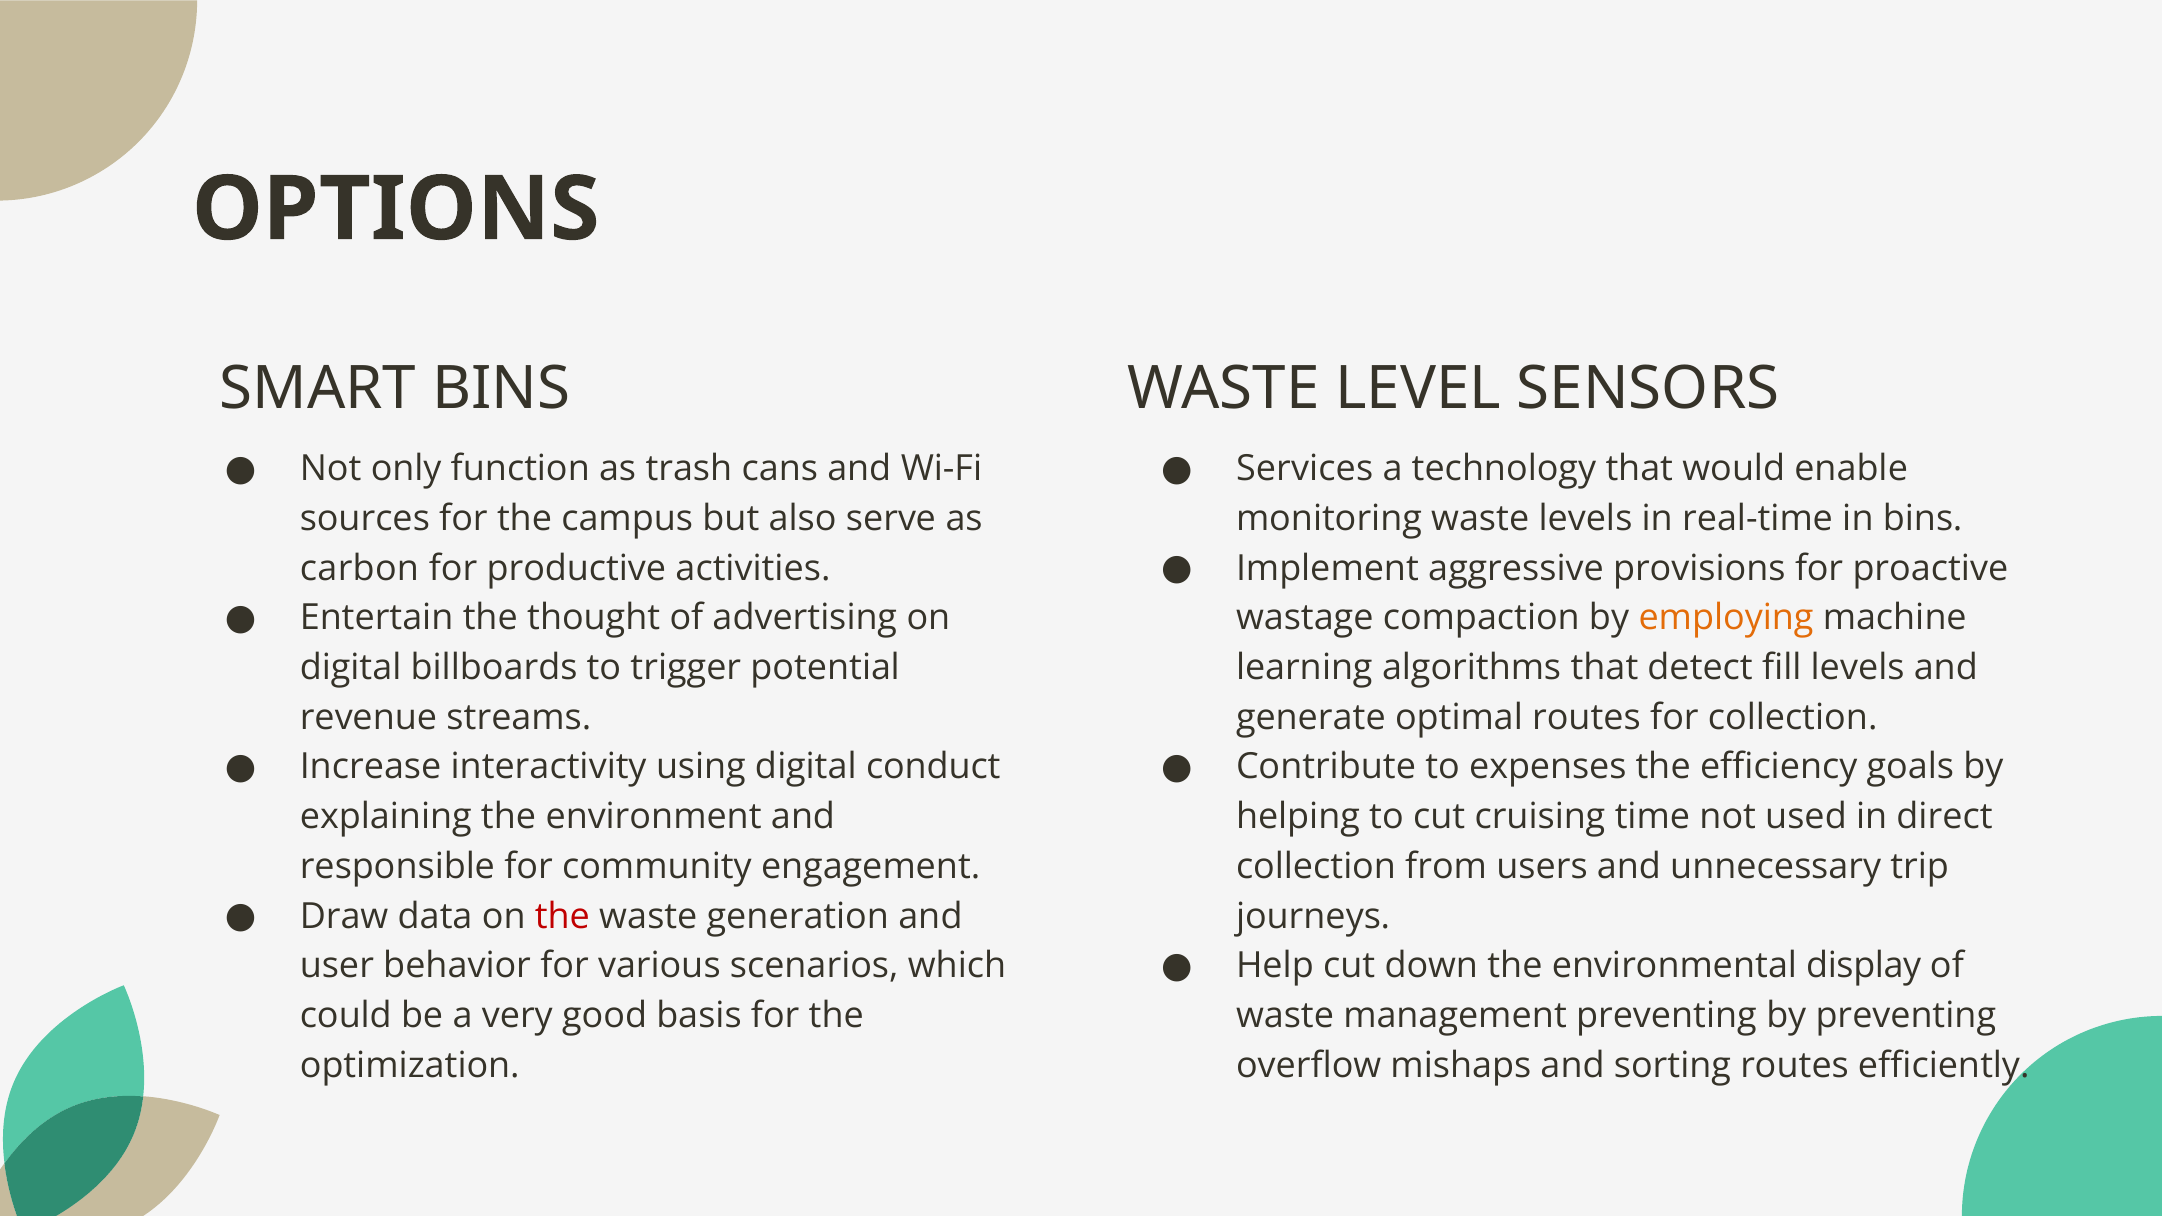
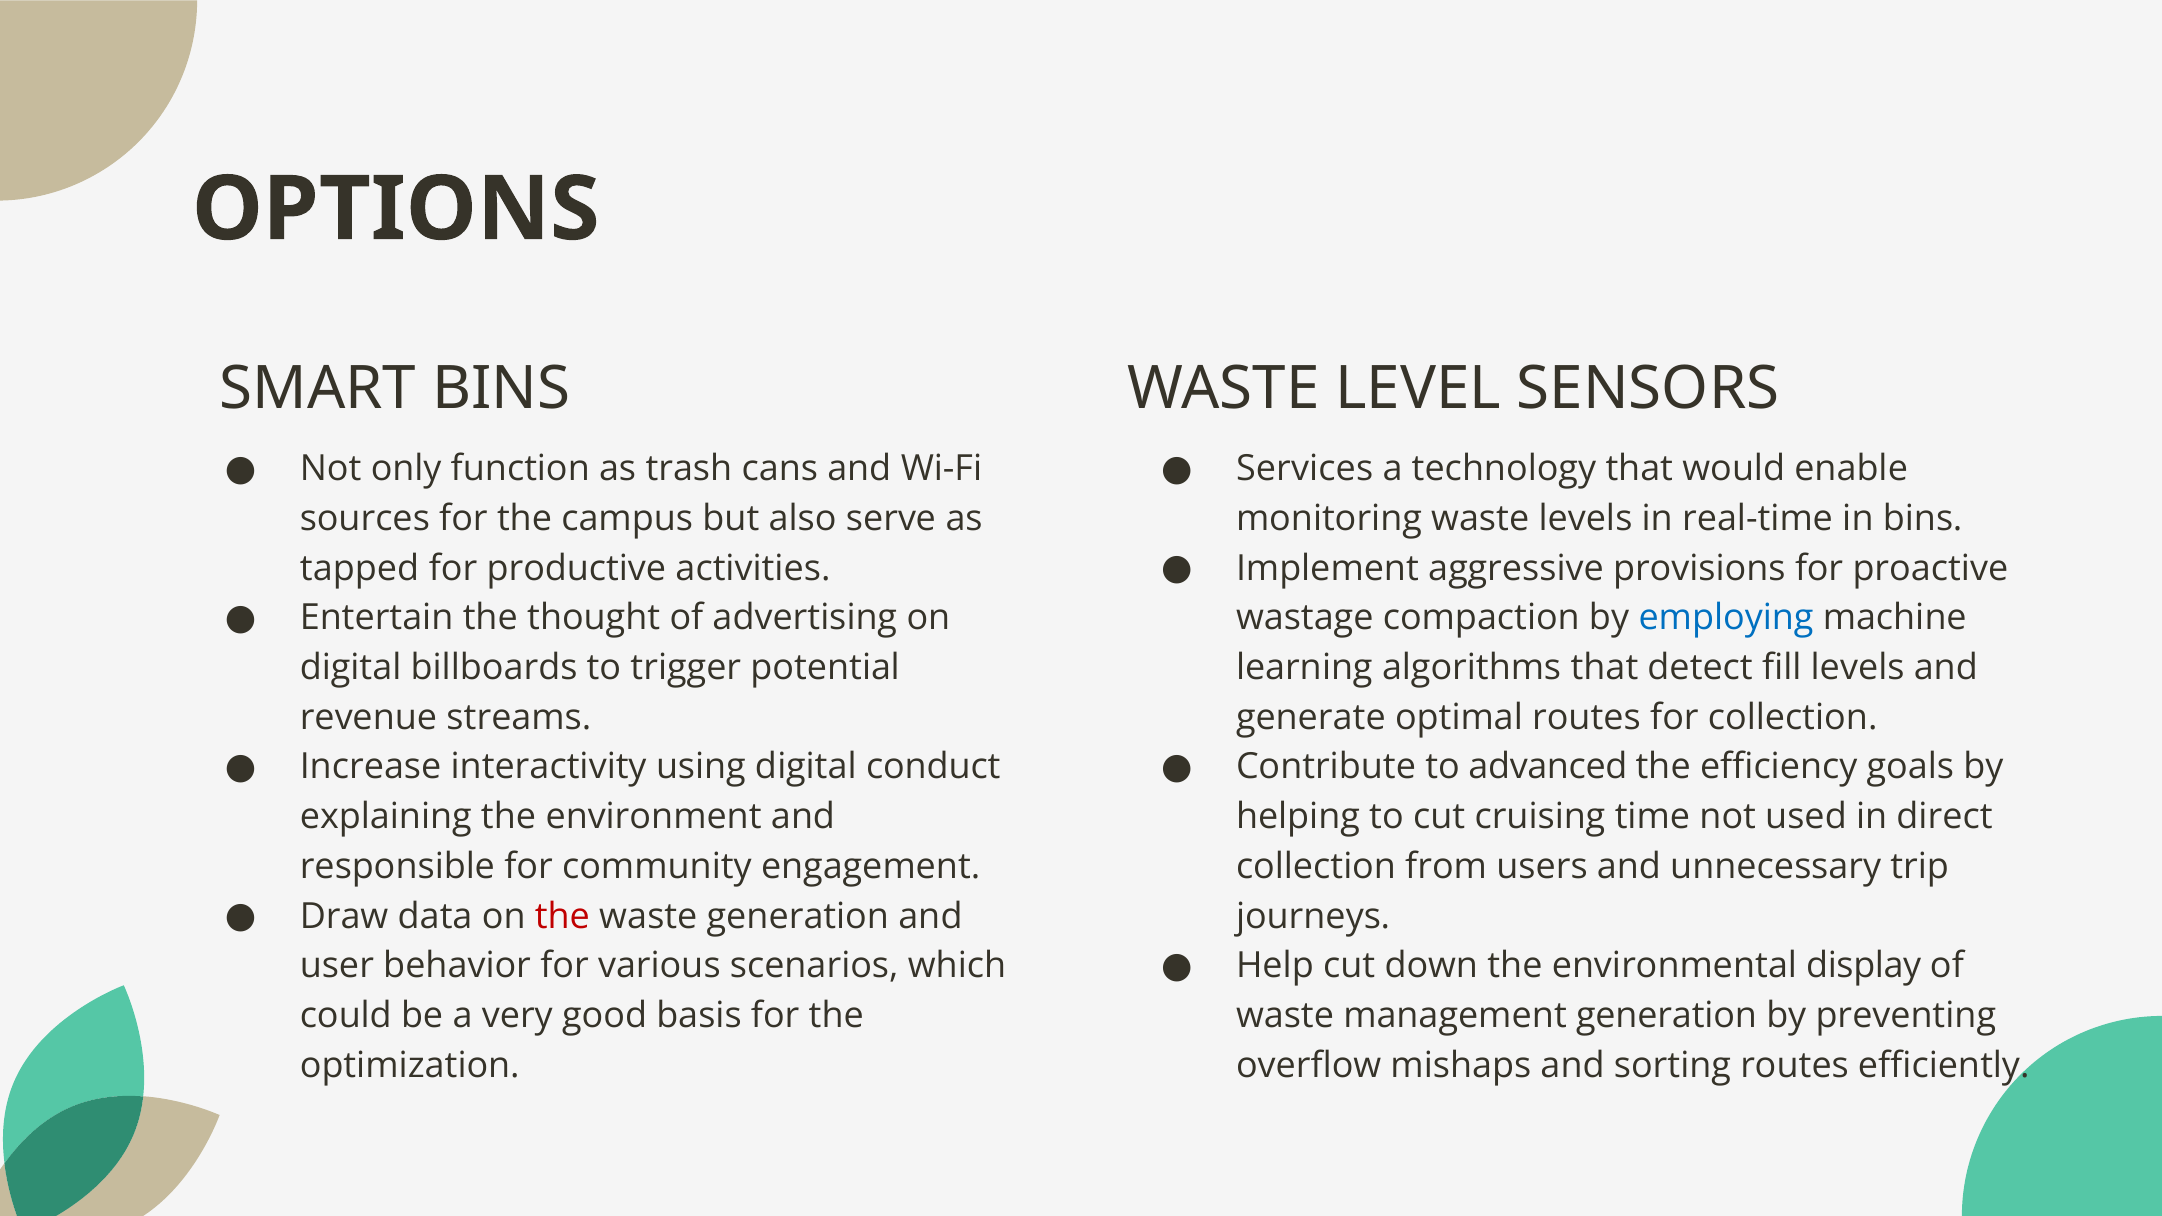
carbon: carbon -> tapped (360, 568)
employing colour: orange -> blue (1726, 618)
expenses: expenses -> advanced (1548, 767)
management preventing: preventing -> generation (1666, 1016)
